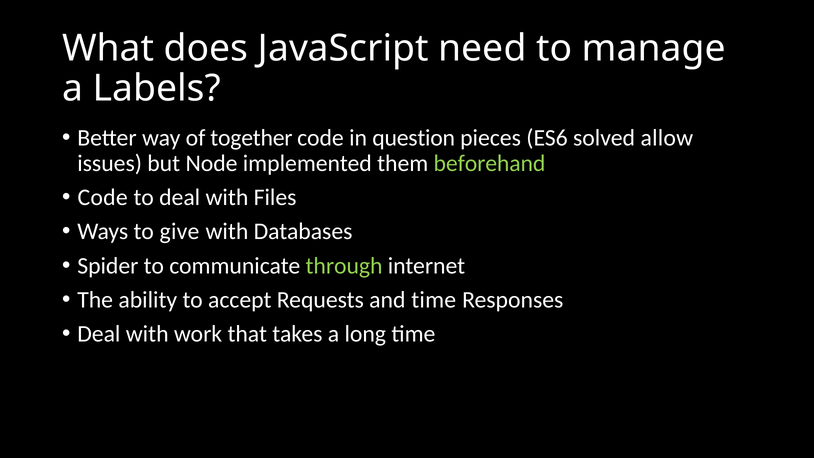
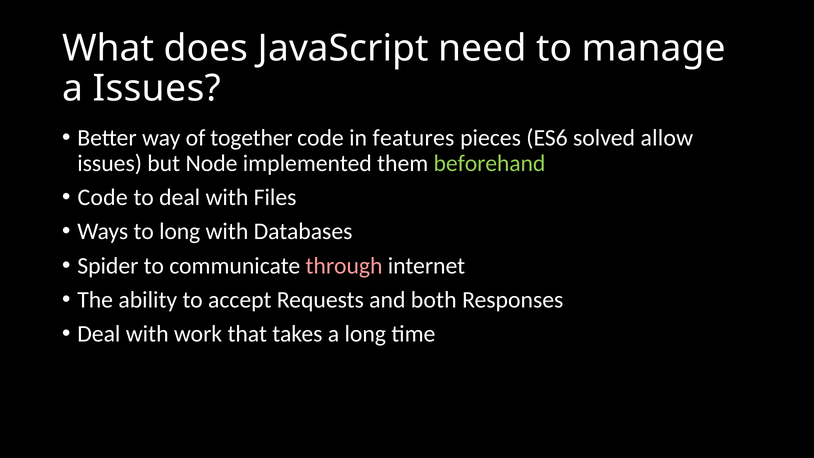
a Labels: Labels -> Issues (157, 89)
question: question -> features (413, 138)
to give: give -> long (180, 232)
through colour: light green -> pink (344, 266)
and time: time -> both (434, 300)
